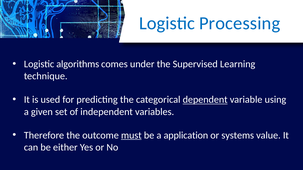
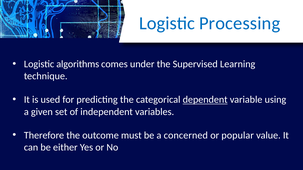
must underline: present -> none (131, 136)
application: application -> concerned (186, 136)
systems: systems -> popular (238, 136)
